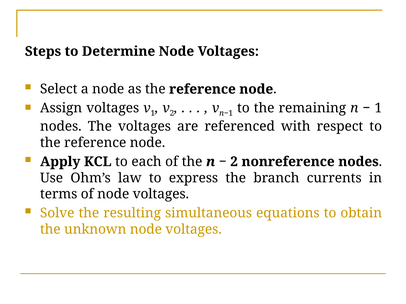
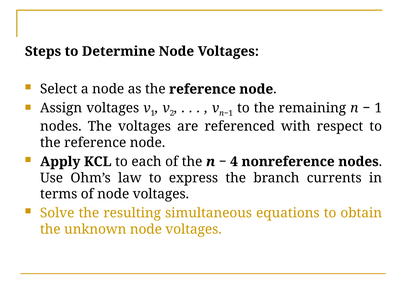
2: 2 -> 4 (234, 162)
